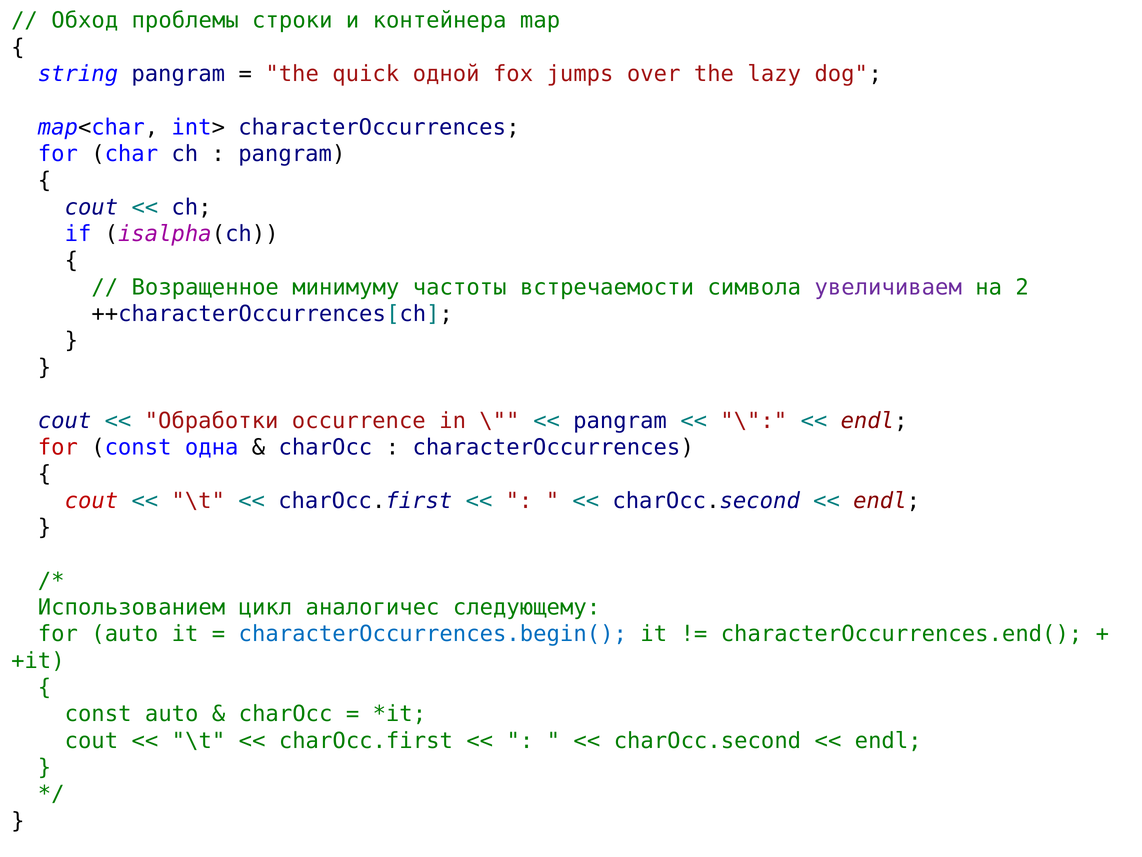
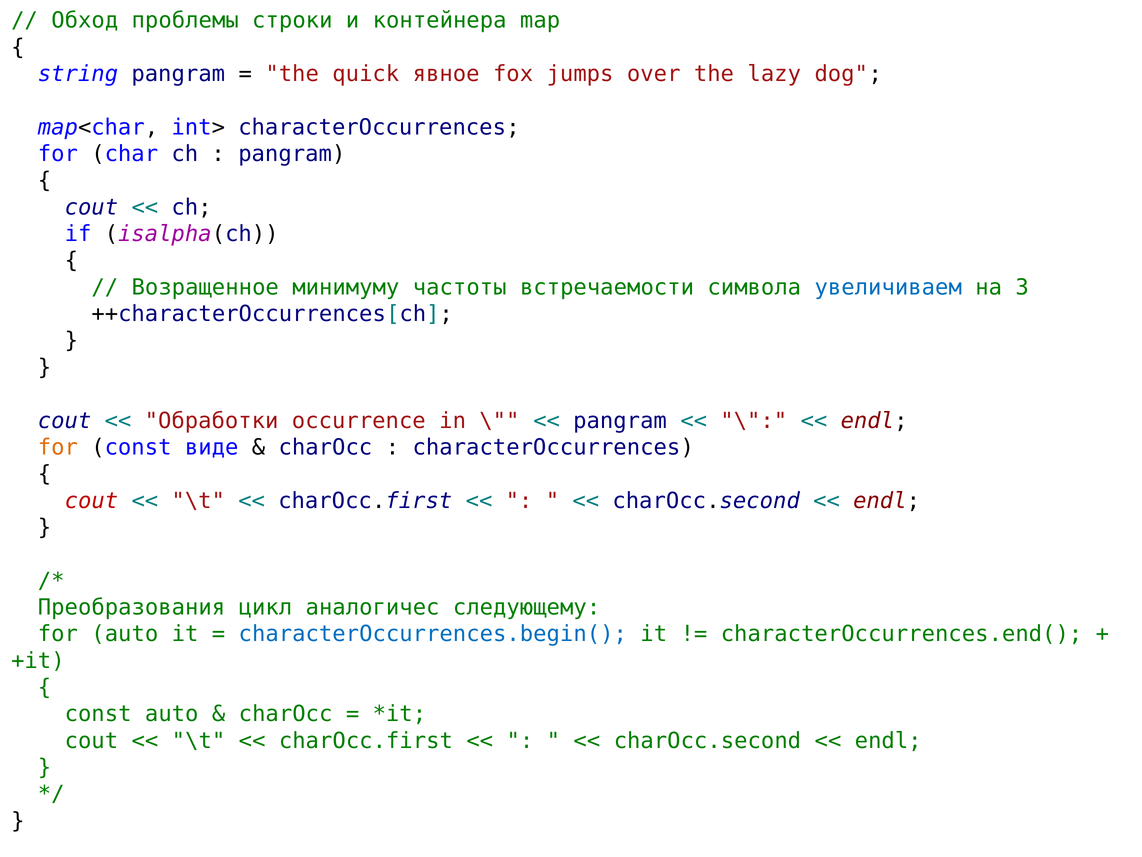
одной: одной -> явное (446, 74)
увеличиваем colour: purple -> blue (888, 287)
2: 2 -> 3 (1022, 287)
for colour: red -> orange (58, 447)
одна: одна -> виде (212, 447)
Использованием: Использованием -> Преобразования (132, 607)
